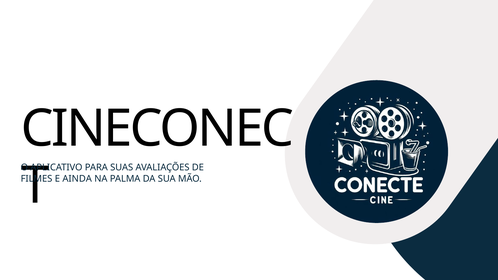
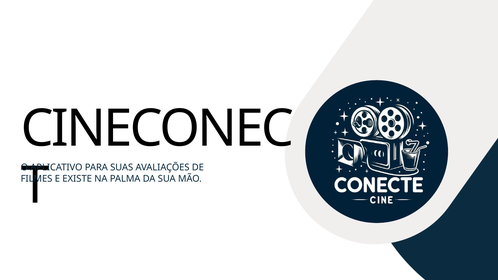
AINDA: AINDA -> EXISTE (77, 179)
